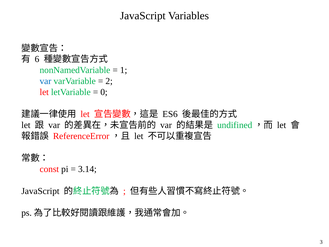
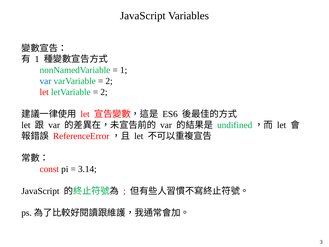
6: 6 -> 1 (37, 59)
0: 0 -> 2 (104, 92)
